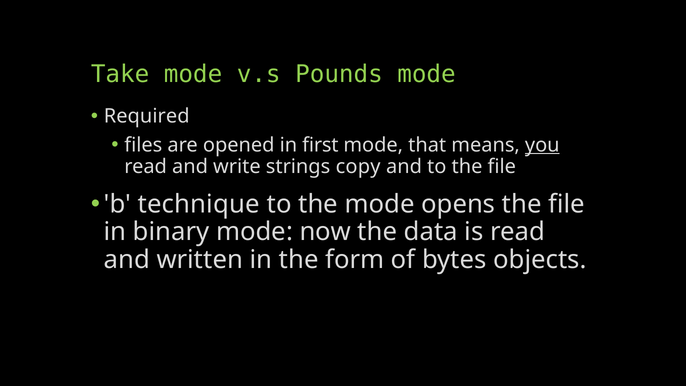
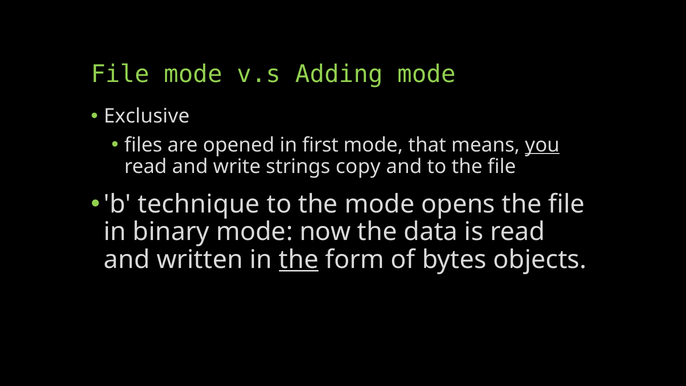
Take: Take -> File (120, 74)
Pounds: Pounds -> Adding (339, 74)
Required: Required -> Exclusive (147, 116)
the underline: none -> present (299, 260)
